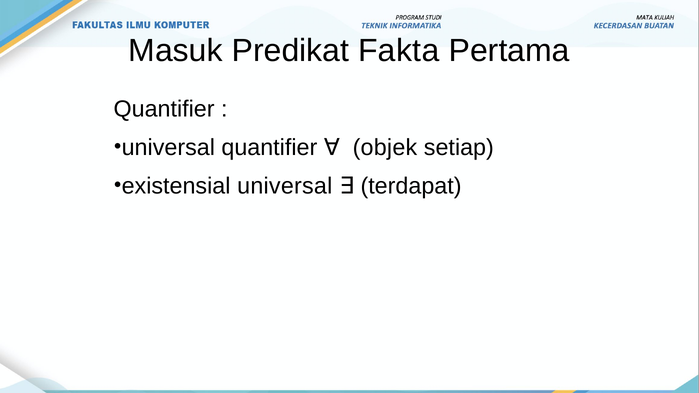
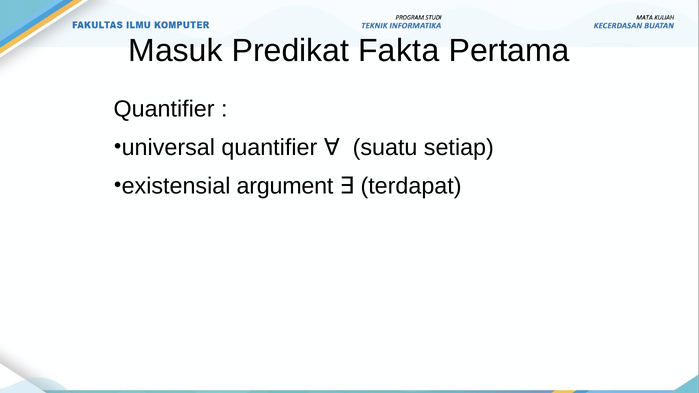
objek: objek -> suatu (385, 148)
existensial universal: universal -> argument (285, 186)
